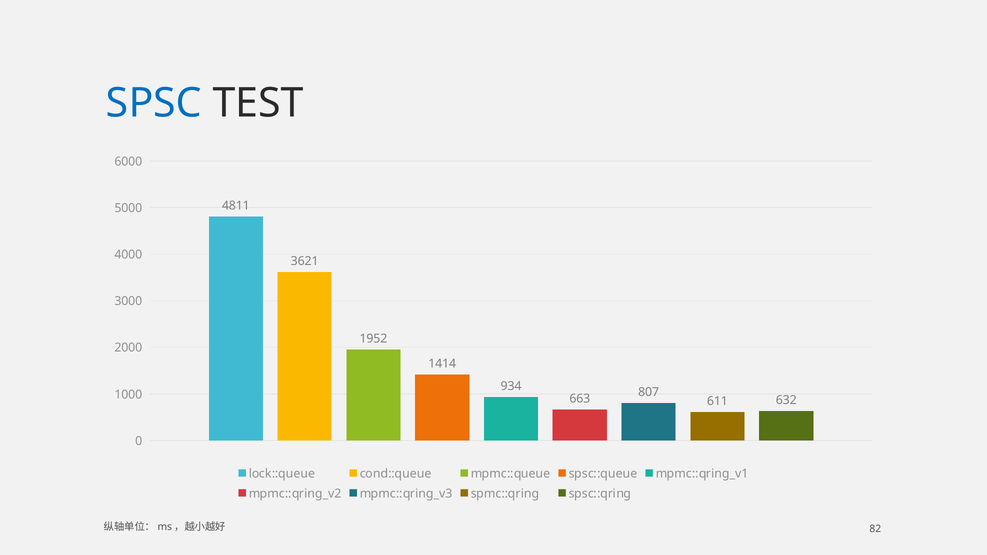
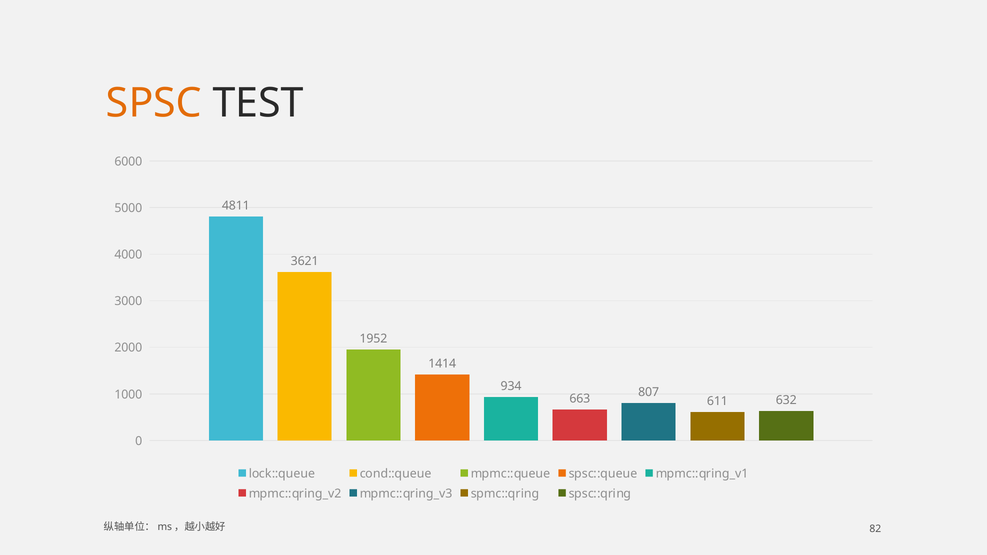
SPSC colour: blue -> orange (154, 103)
